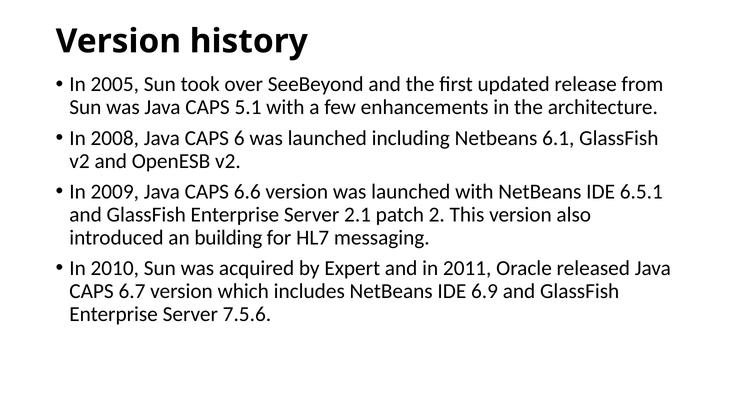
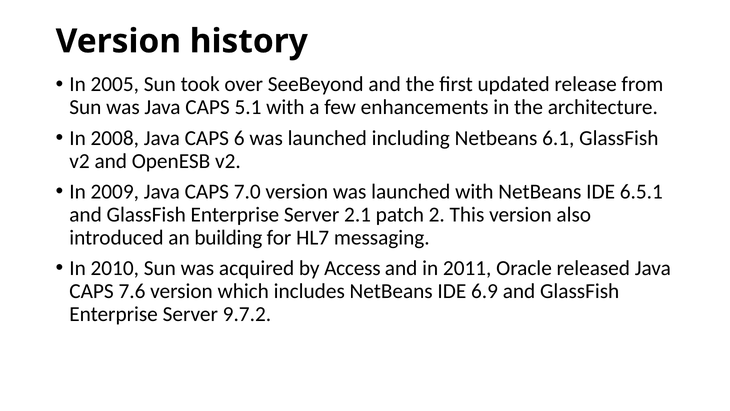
6.6: 6.6 -> 7.0 (247, 191)
Expert: Expert -> Access (352, 268)
6.7: 6.7 -> 7.6 (132, 291)
7.5.6: 7.5.6 -> 9.7.2 (247, 314)
